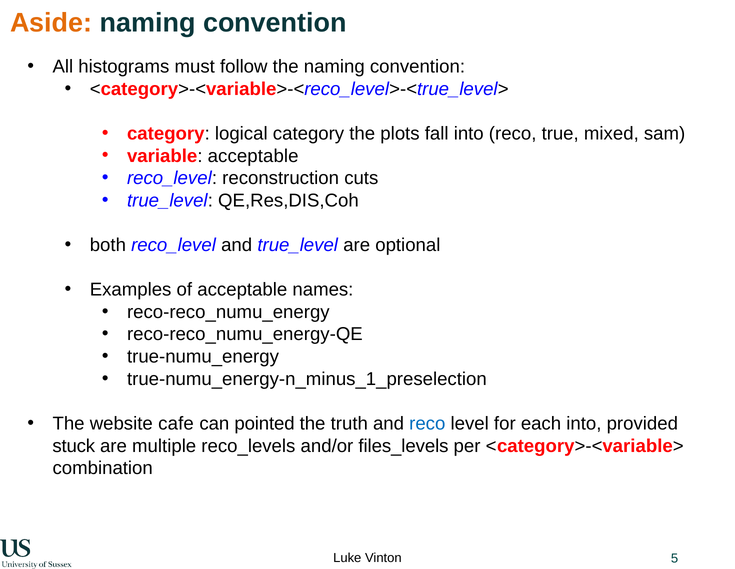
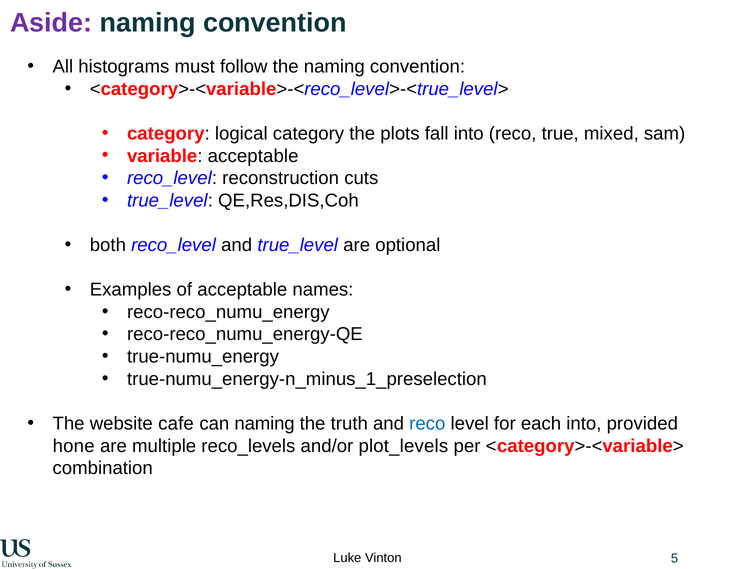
Aside colour: orange -> purple (51, 23)
can pointed: pointed -> naming (265, 424)
stuck: stuck -> hone (74, 446)
files_levels: files_levels -> plot_levels (403, 446)
